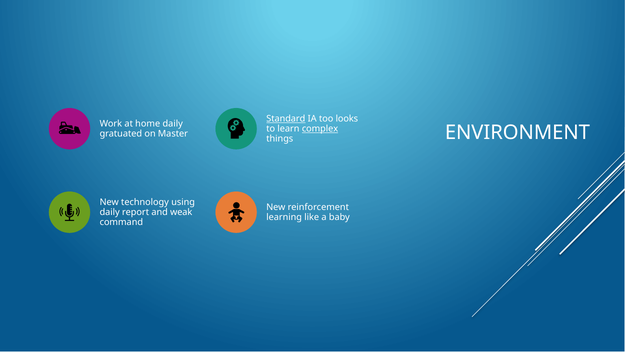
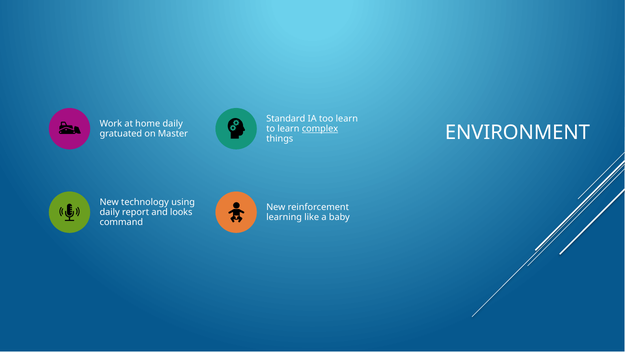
Standard underline: present -> none (286, 119)
too looks: looks -> learn (347, 119)
weak: weak -> looks (181, 212)
